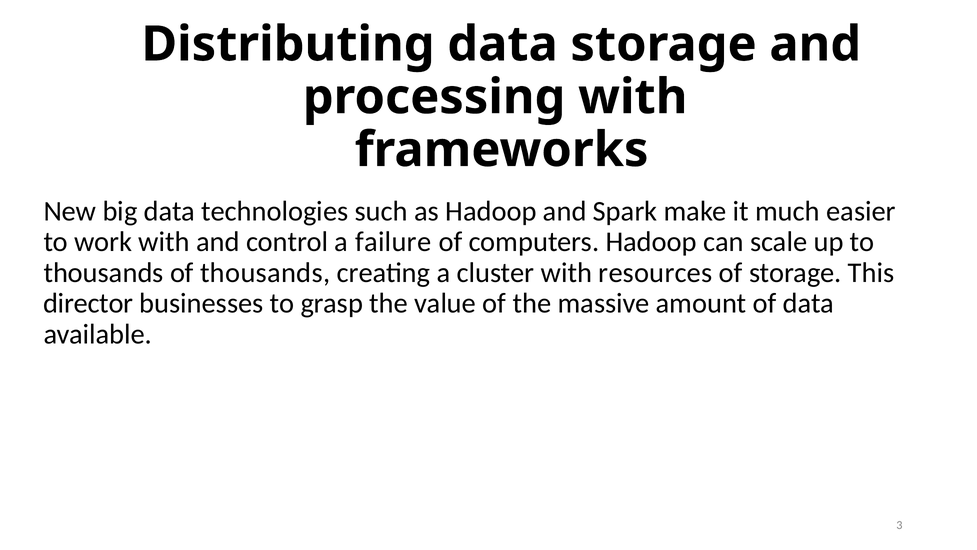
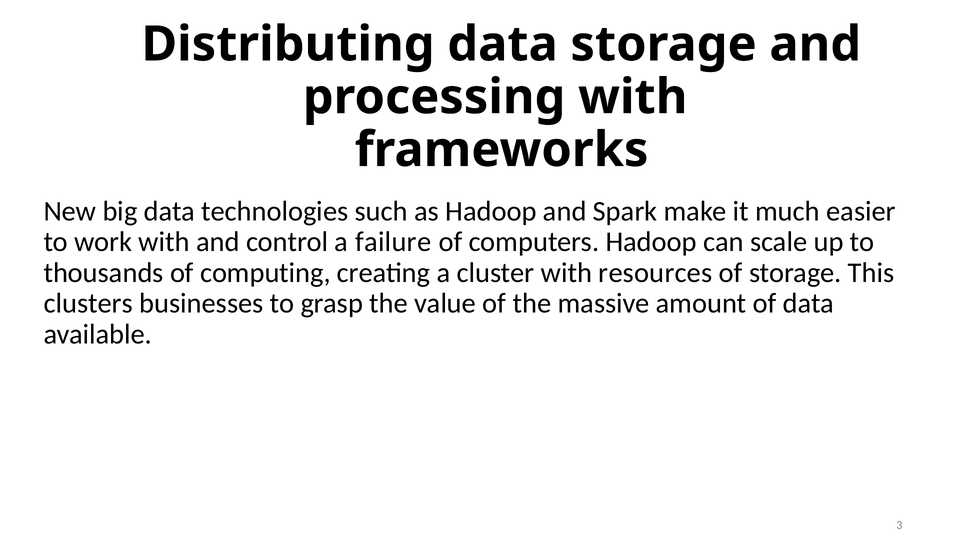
of thousands: thousands -> computing (265, 272)
director: director -> clusters (88, 303)
